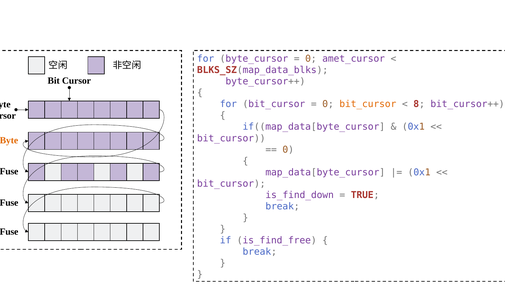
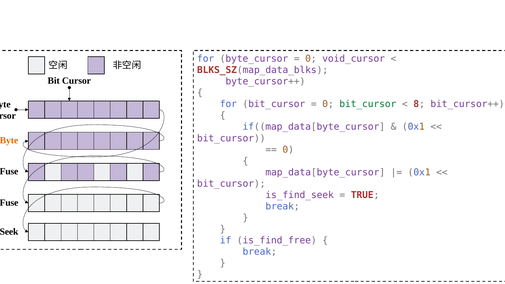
amet_cursor: amet_cursor -> void_cursor (354, 59)
bit_cursor colour: orange -> green (368, 104)
is_find_down: is_find_down -> is_find_seek (300, 195)
Fuse: Fuse -> Seek (9, 232)
